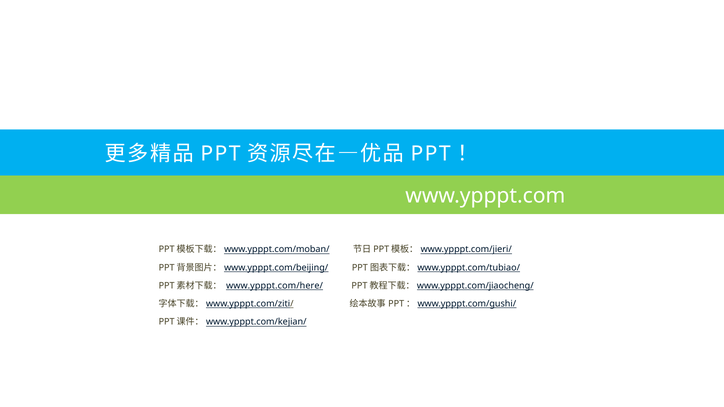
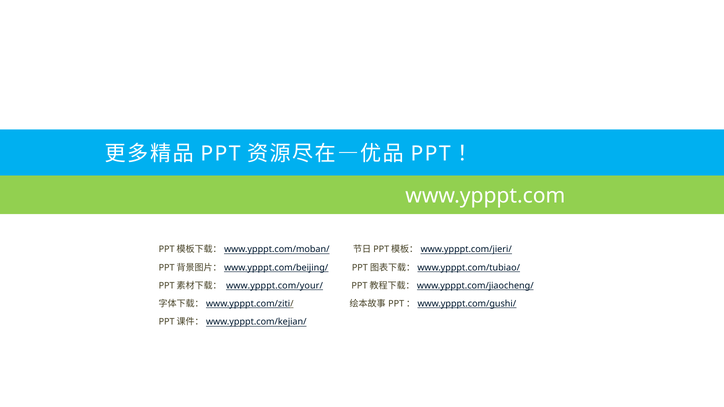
www.ypppt.com/here/: www.ypppt.com/here/ -> www.ypppt.com/your/ (275, 286)
